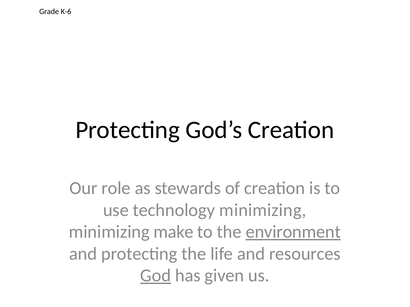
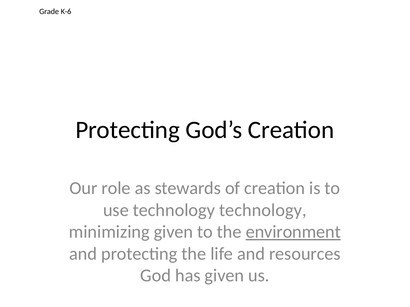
technology minimizing: minimizing -> technology (263, 210)
minimizing make: make -> given (173, 232)
God underline: present -> none (156, 276)
